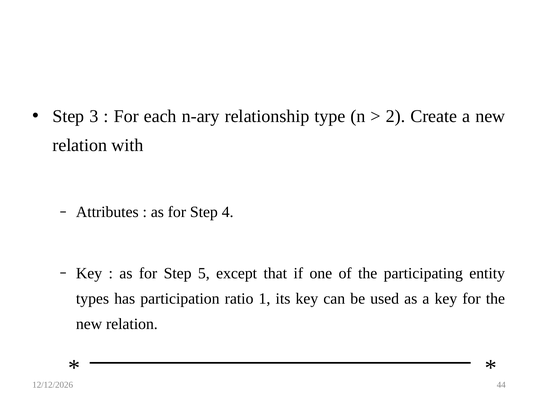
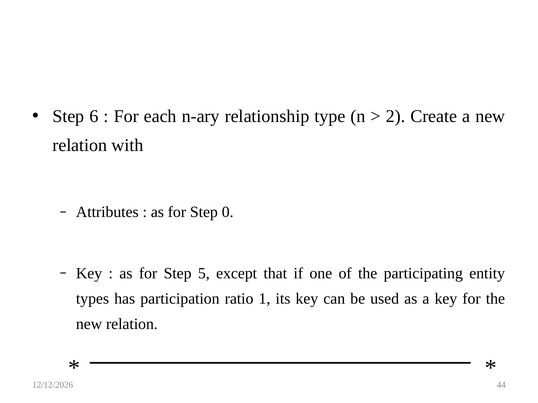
3: 3 -> 6 (94, 116)
4: 4 -> 0 (228, 212)
